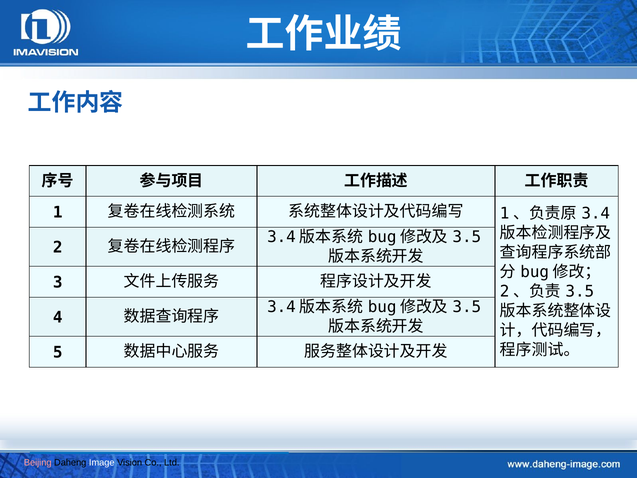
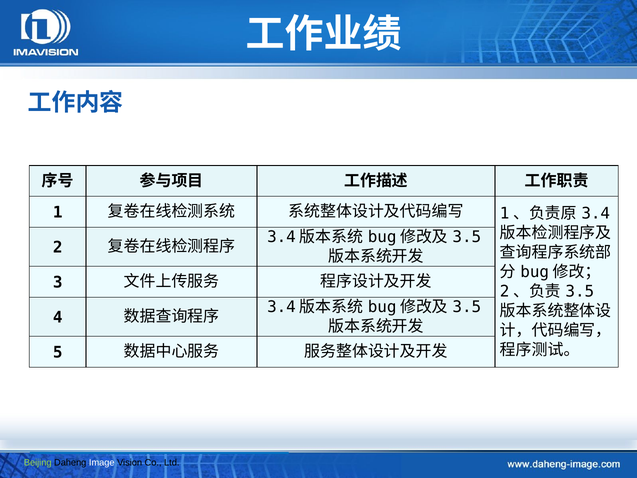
Beijing colour: pink -> light green (38, 462)
